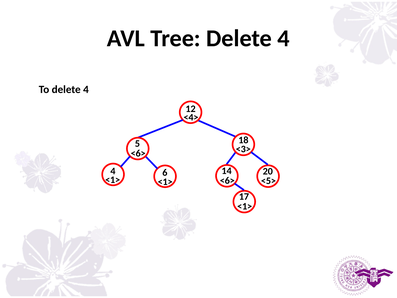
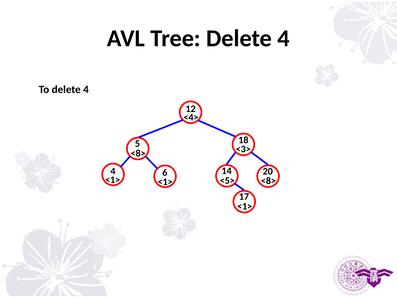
<6>: <6> -> <8> (138, 153)
<6>: <6> -> <5> (227, 180)
<5>: <5> -> <8> (268, 181)
